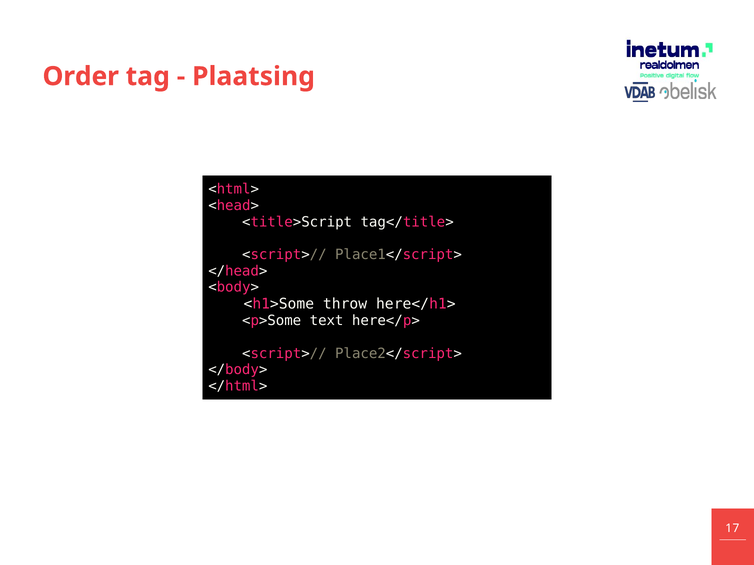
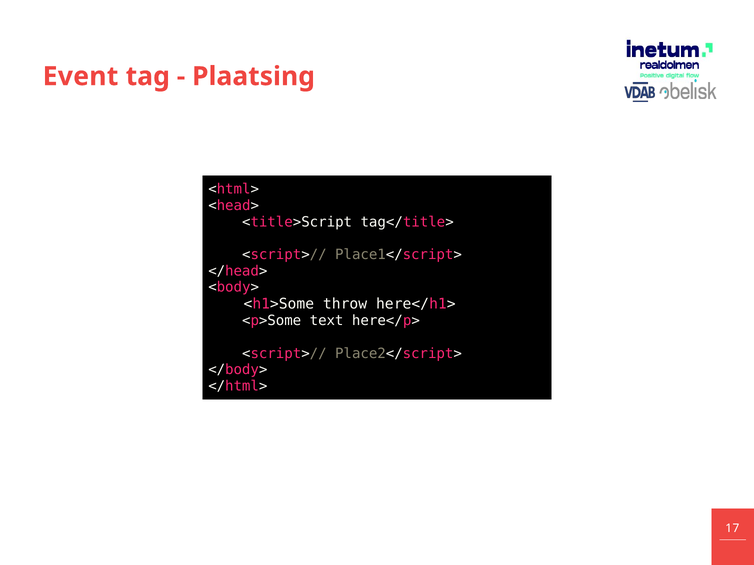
Order: Order -> Event (80, 76)
